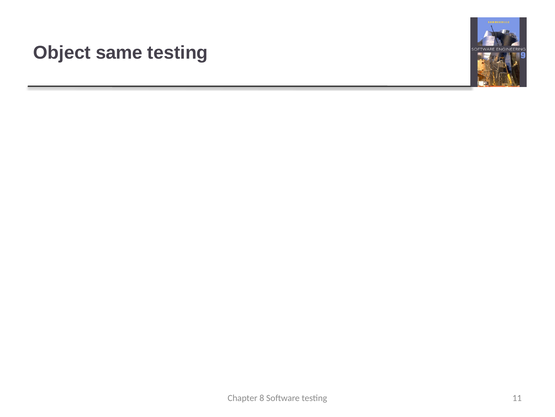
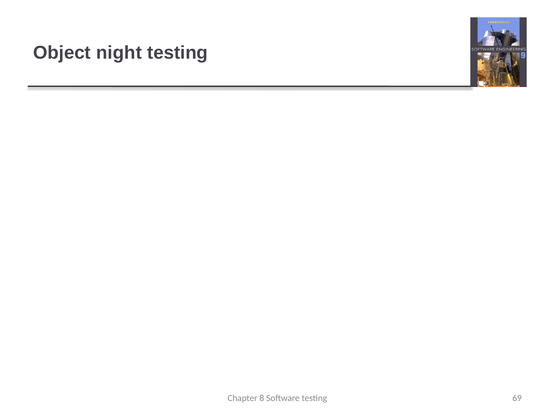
same: same -> night (119, 53)
11: 11 -> 69 (517, 397)
